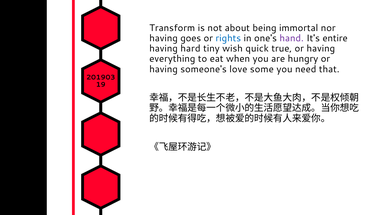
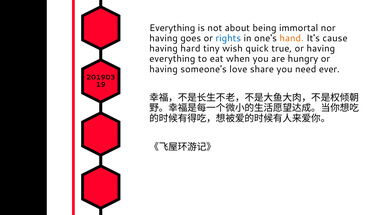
Transform: Transform -> Everything (172, 28)
hand colour: purple -> orange (292, 38)
entire: entire -> cause (335, 38)
some: some -> share (262, 69)
that: that -> ever (329, 69)
